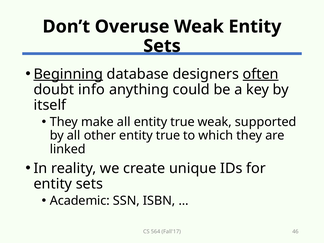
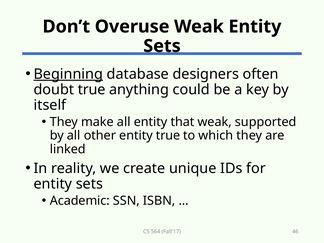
often underline: present -> none (261, 74)
doubt info: info -> true (92, 90)
all entity true: true -> that (183, 122)
